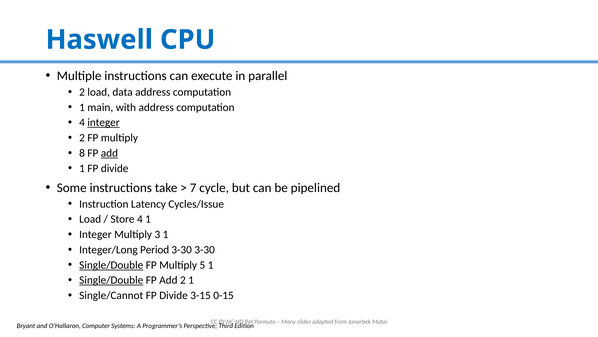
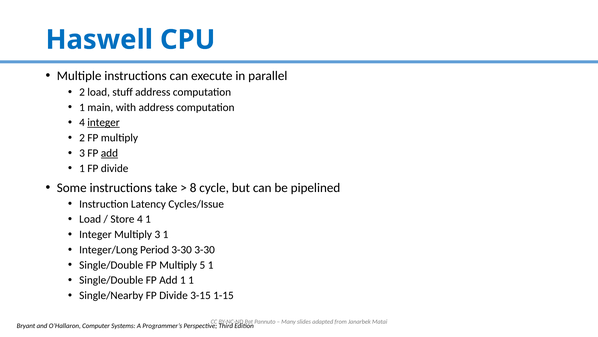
data: data -> stuff (123, 92)
8: 8 -> 3 (82, 153)
7: 7 -> 8 (193, 187)
Single/Double underline: present -> none (111, 265)
Single/Double underline: present -> none (111, 280)
Add 2: 2 -> 1 (183, 280)
Single/Cannot: Single/Cannot -> Single/Nearby (111, 295)
0-15: 0-15 -> 1-15 (224, 295)
